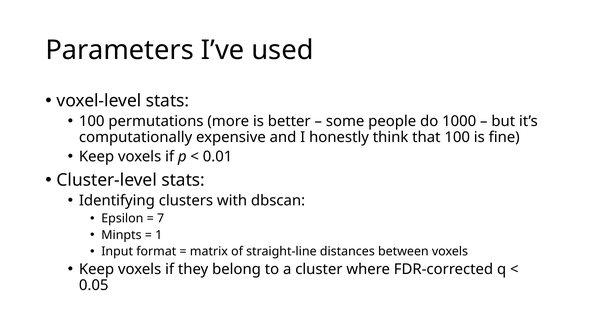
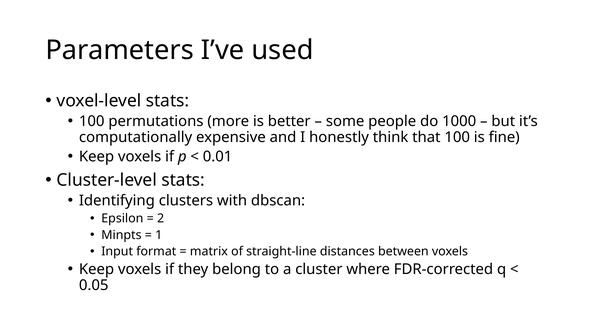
7: 7 -> 2 (161, 219)
